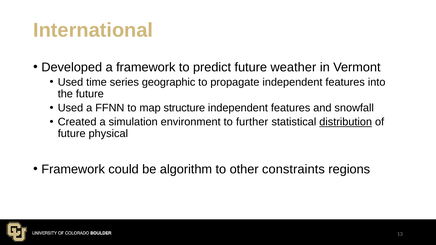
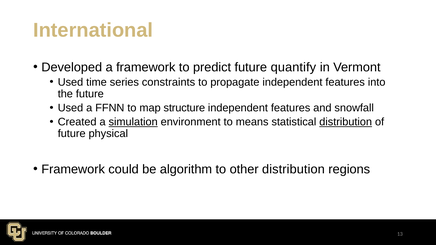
weather: weather -> quantify (293, 67)
geographic: geographic -> constraints (169, 82)
simulation underline: none -> present (133, 122)
further: further -> means (252, 122)
other constraints: constraints -> distribution (293, 169)
